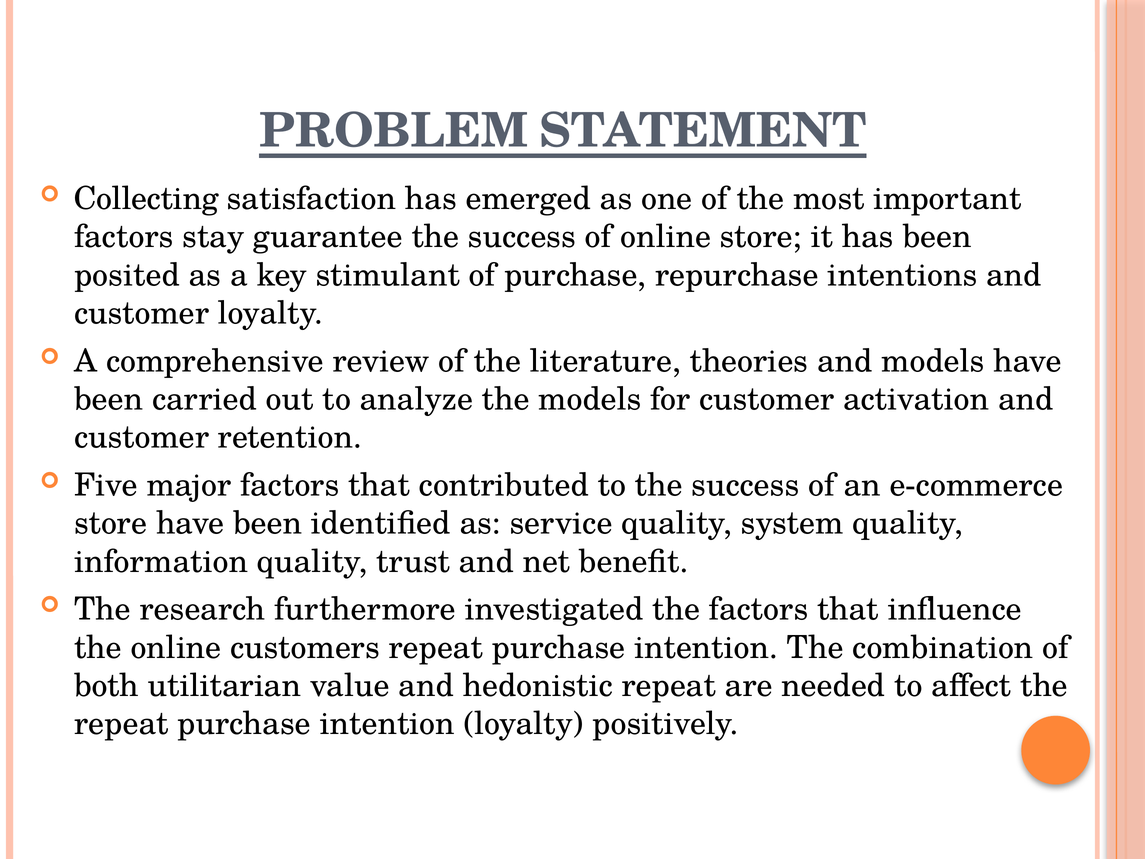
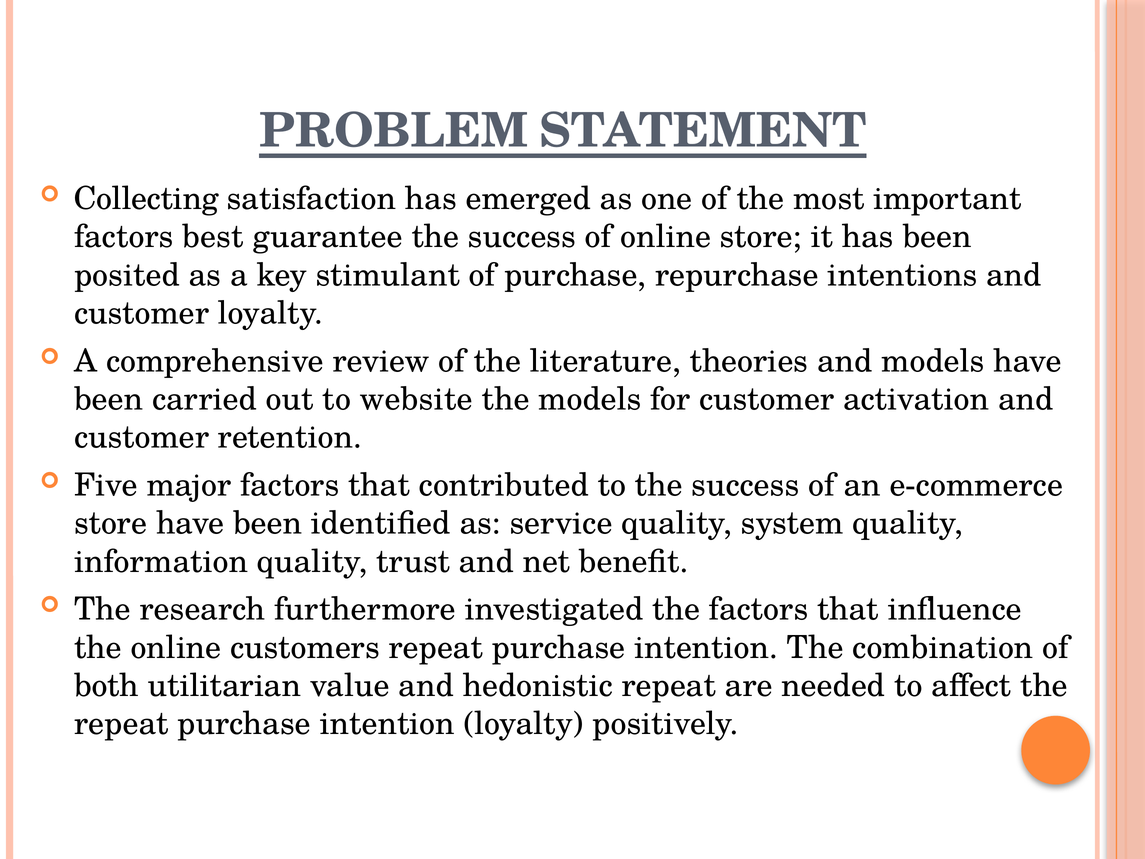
stay: stay -> best (213, 237)
analyze: analyze -> website (416, 399)
